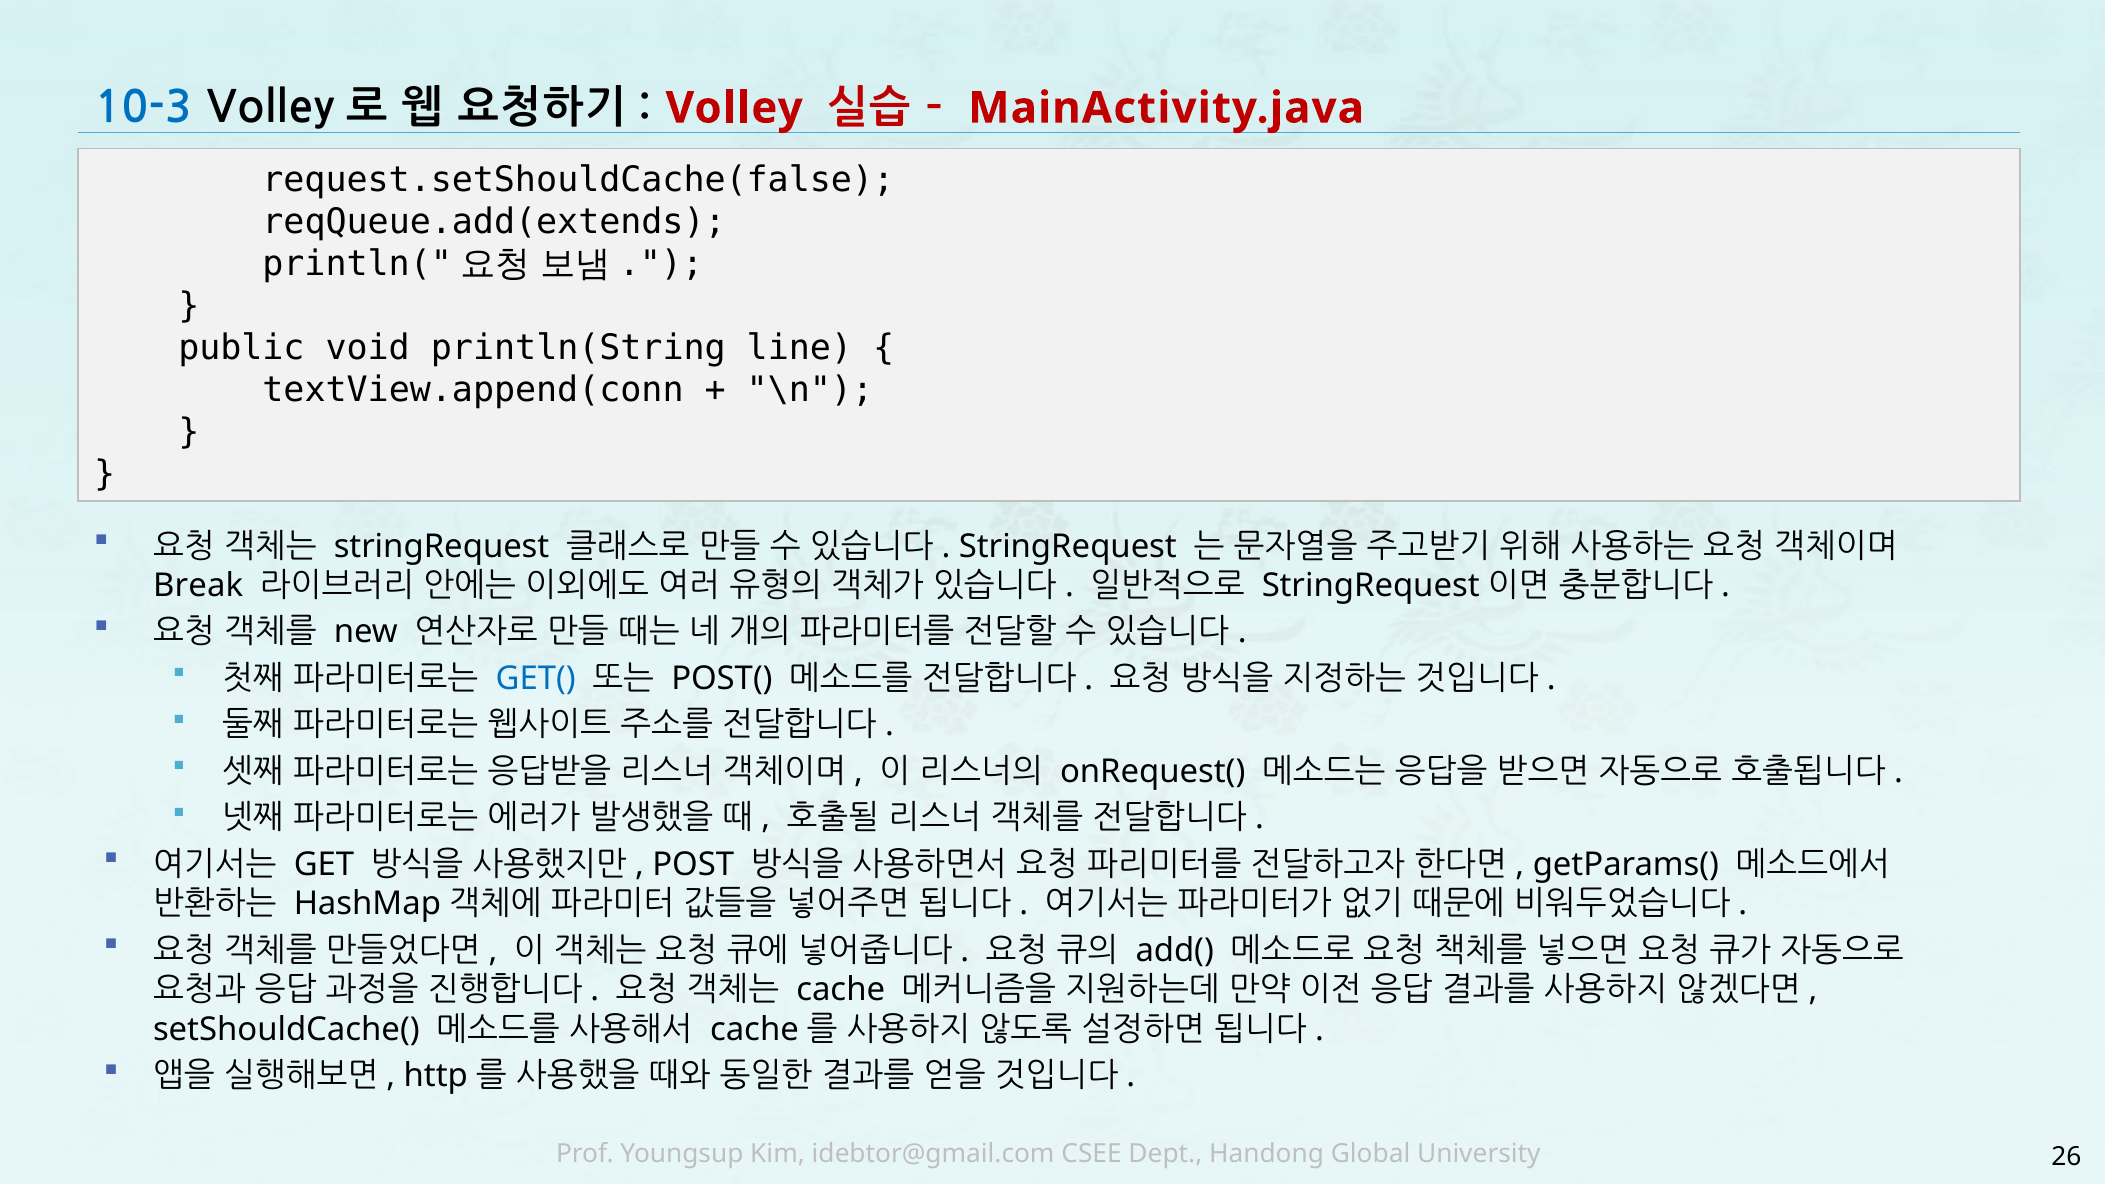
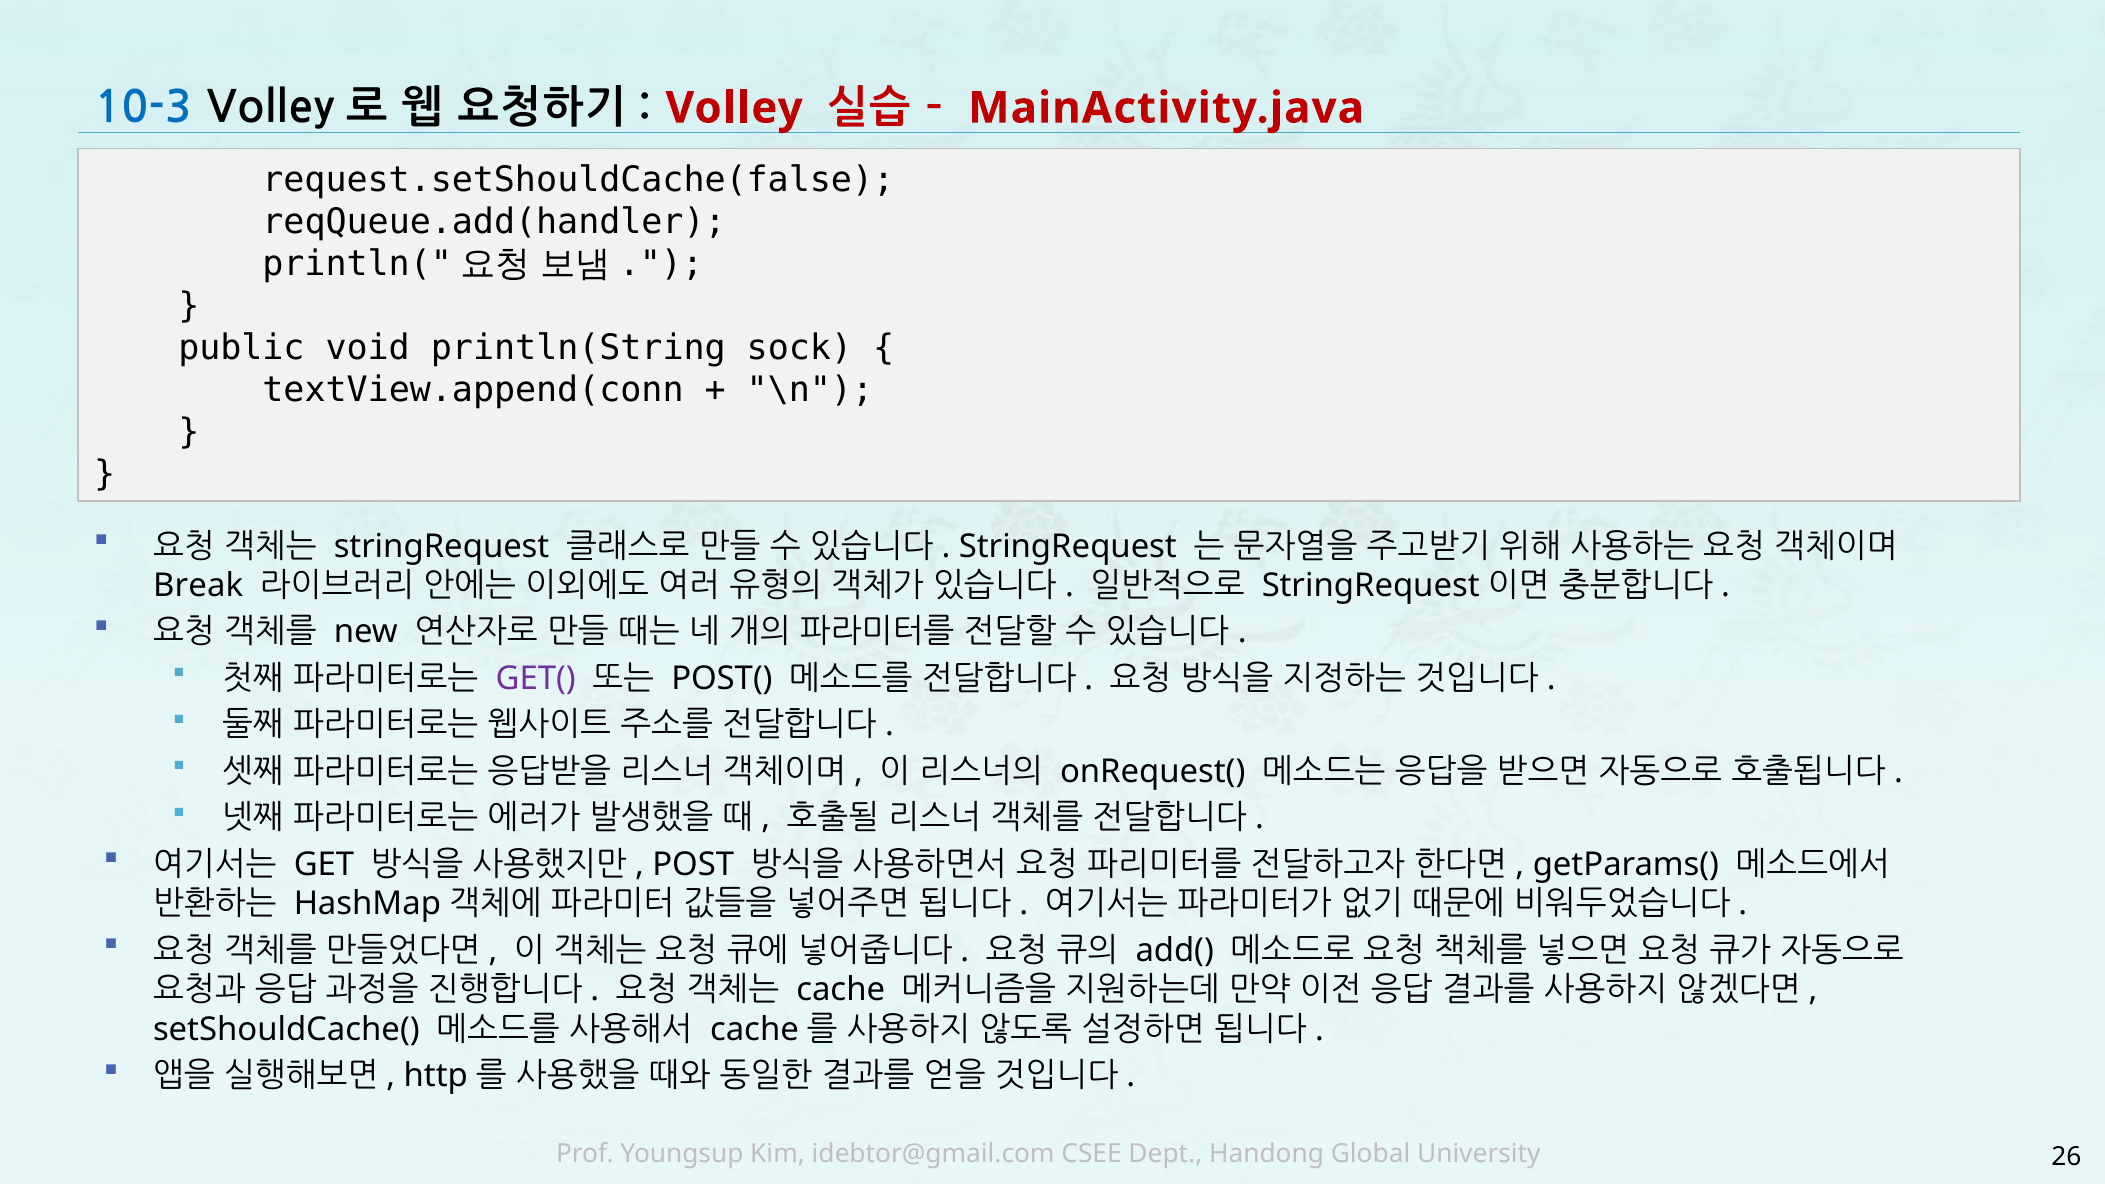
reqQueue.add(extends: reqQueue.add(extends -> reqQueue.add(handler (494, 222)
line: line -> sock (799, 348)
GET( colour: blue -> purple (536, 679)
